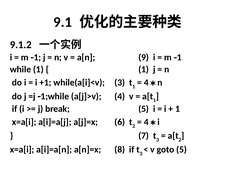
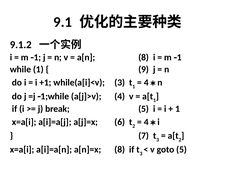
a[n 9: 9 -> 8 (144, 57)
1: 1 -> 9 (144, 69)
